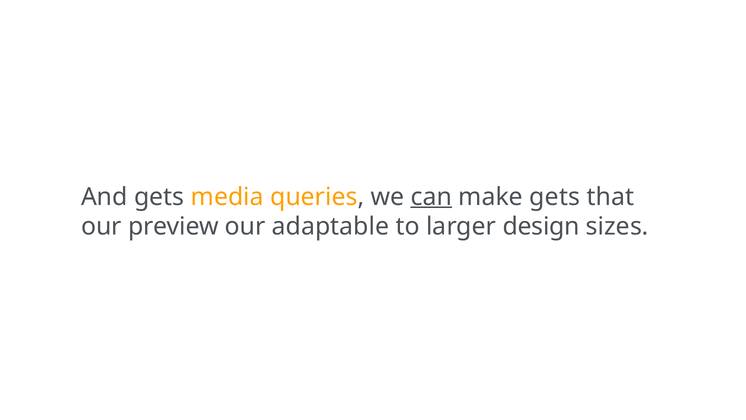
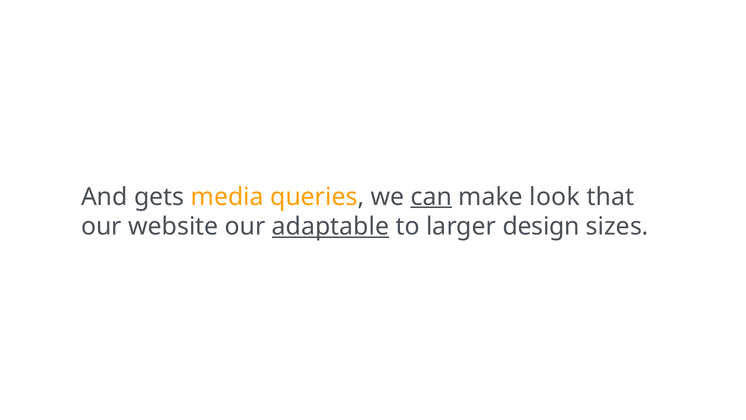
make gets: gets -> look (555, 197)
preview: preview -> website (173, 226)
adaptable underline: none -> present (331, 226)
